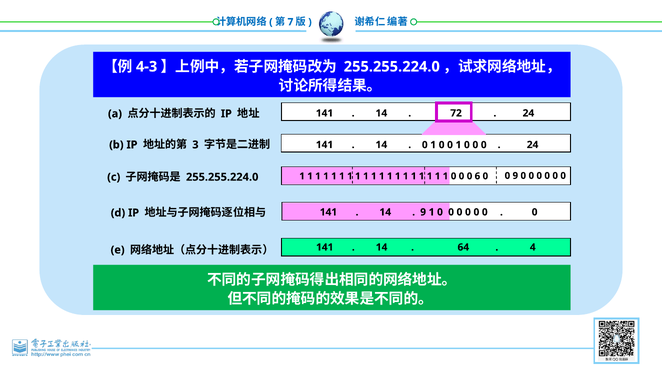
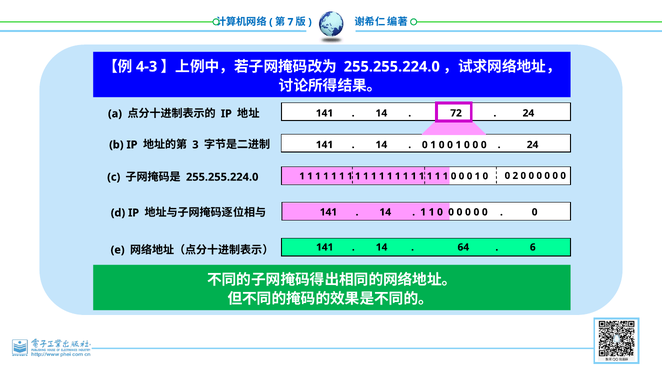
6: 6 -> 1 (477, 176)
0 9: 9 -> 2 (515, 175)
9: 9 -> 1 (423, 212)
4: 4 -> 6 (533, 247)
